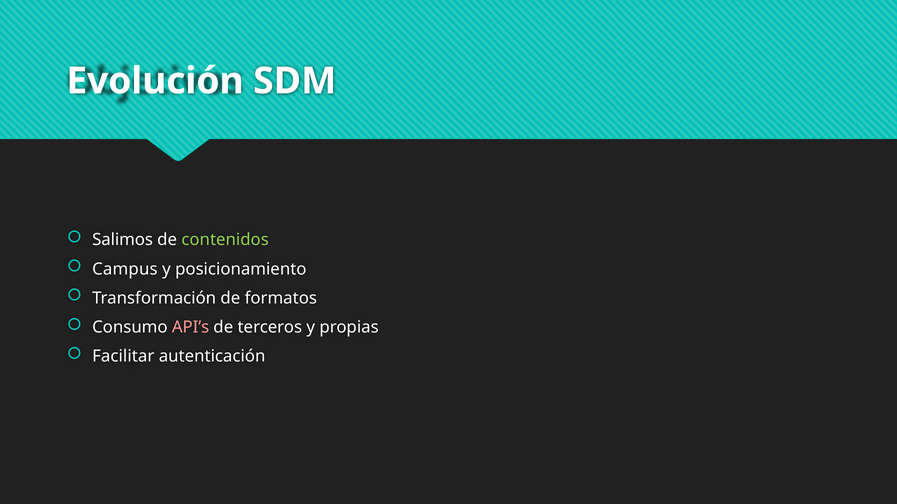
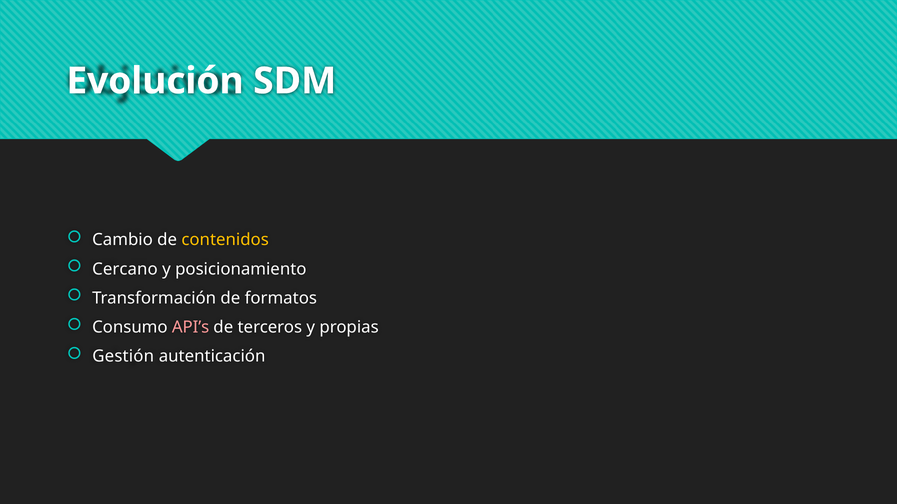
Salimos: Salimos -> Cambio (123, 240)
contenidos colour: light green -> yellow (225, 240)
Campus: Campus -> Cercano (125, 269)
Facilitar: Facilitar -> Gestión (123, 357)
